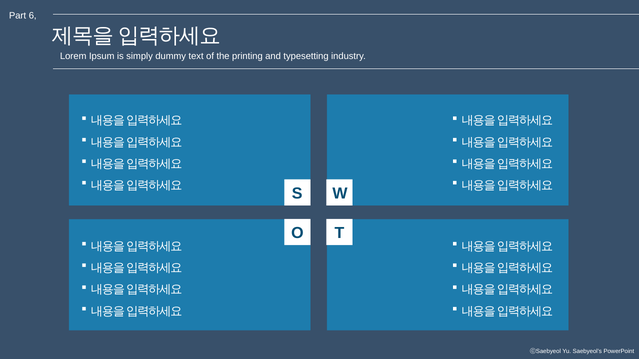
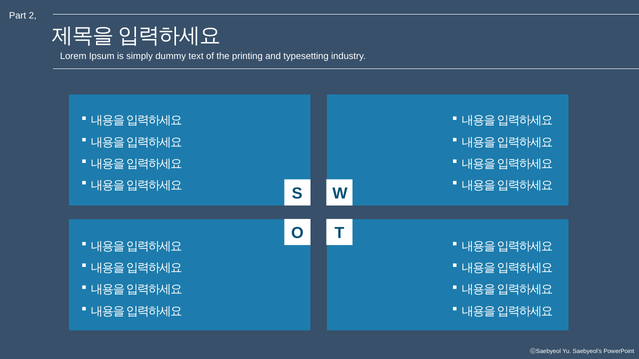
6: 6 -> 2 (33, 16)
